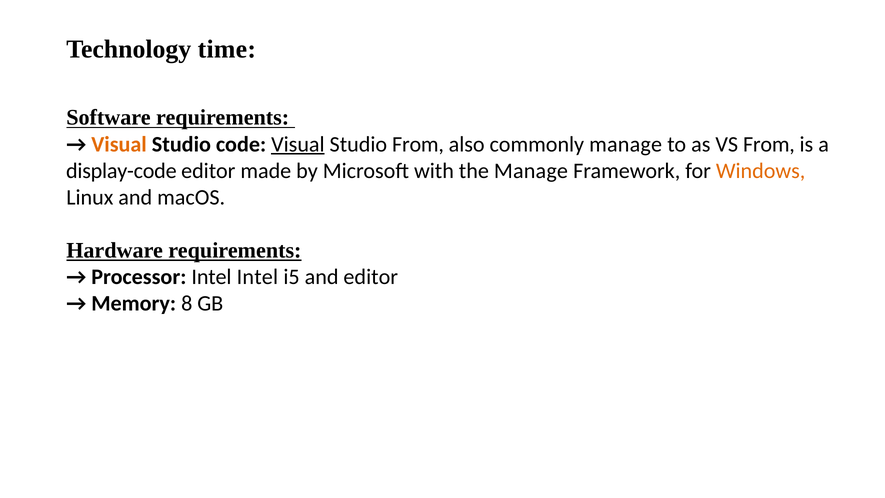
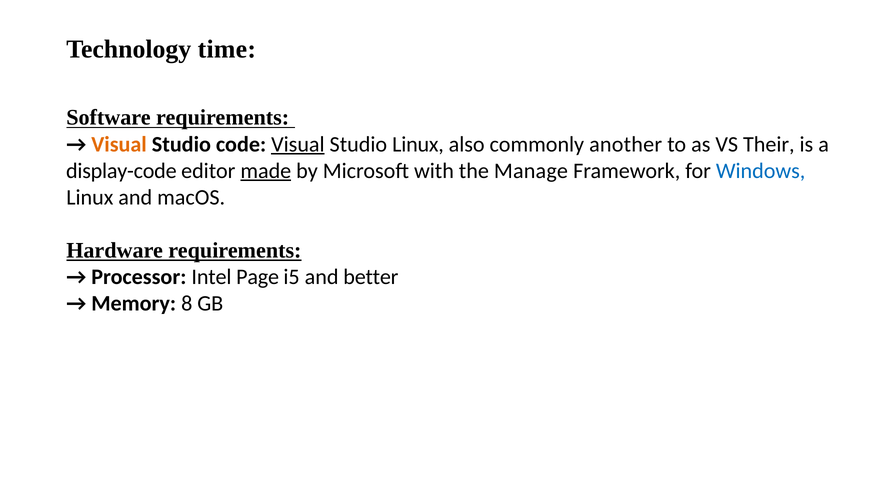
Studio From: From -> Linux (418, 144)
commonly manage: manage -> another (626, 144)
VS From: From -> Their (769, 144)
made underline: none -> present (266, 171)
Windows colour: orange -> blue (761, 171)
Intel Intel: Intel -> Page (258, 277)
and editor: editor -> better (371, 277)
